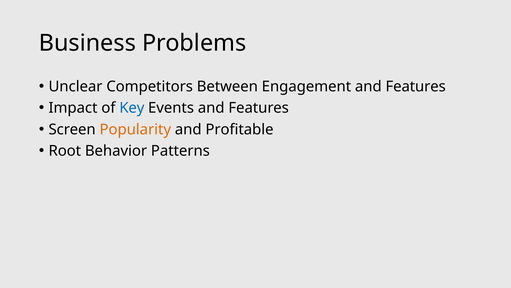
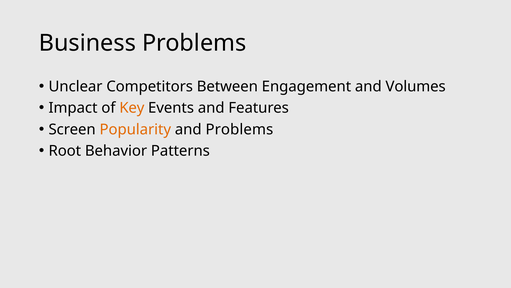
Engagement and Features: Features -> Volumes (416, 86)
Key colour: blue -> orange (132, 108)
and Profitable: Profitable -> Problems (239, 129)
